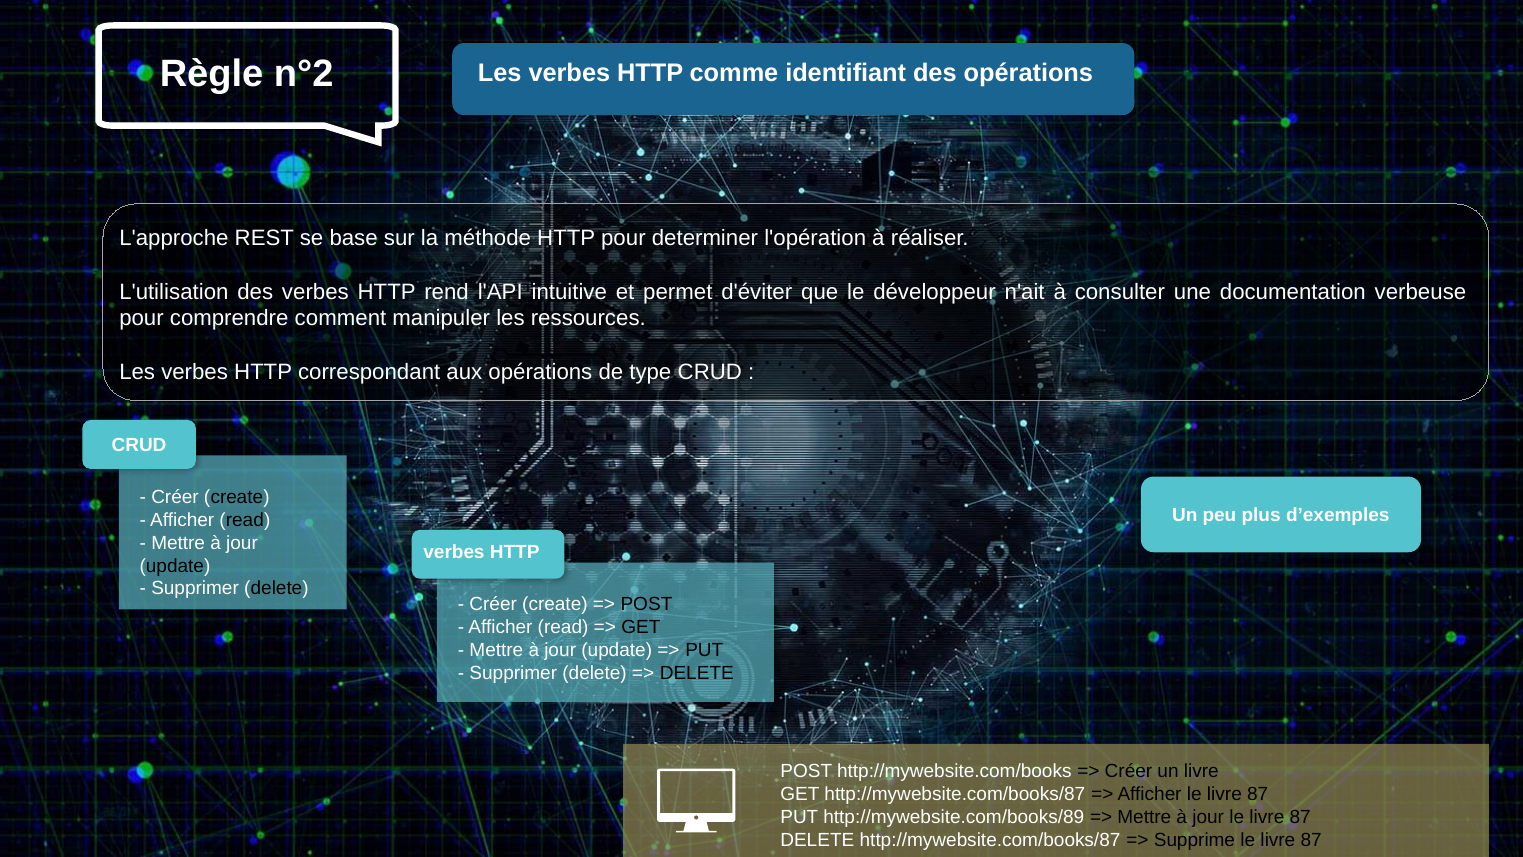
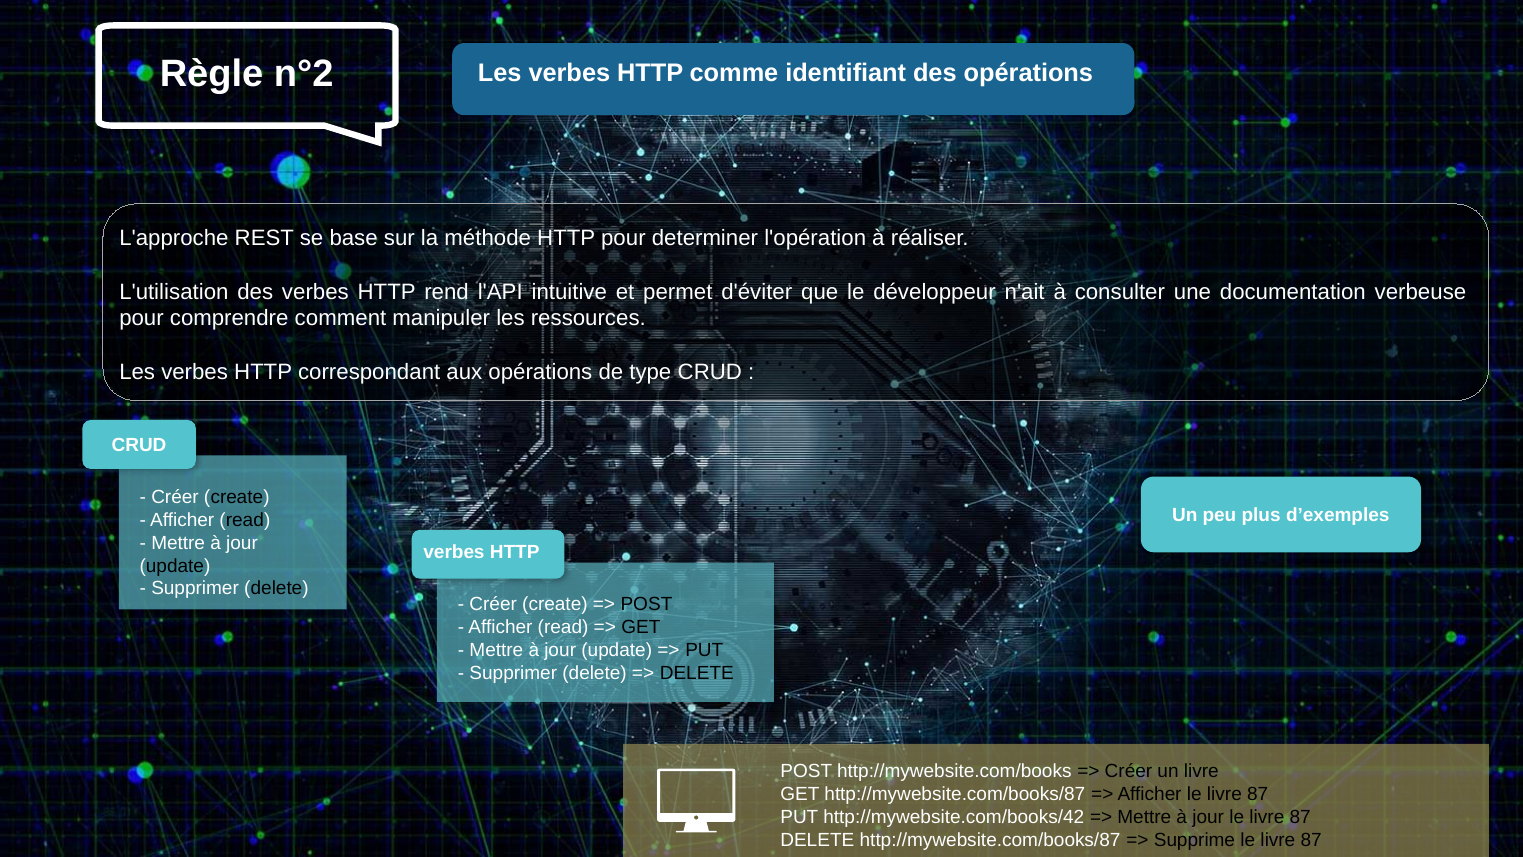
http://mywebsite.com/books/89: http://mywebsite.com/books/89 -> http://mywebsite.com/books/42 (954, 817)
